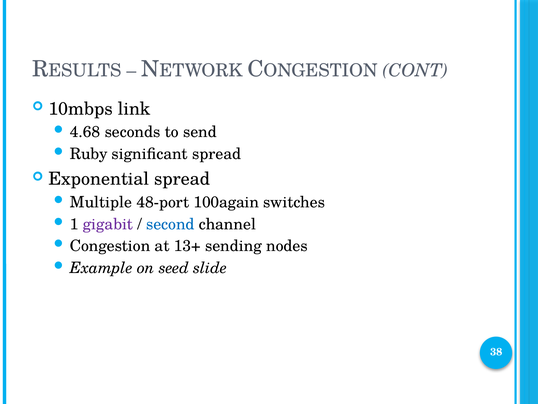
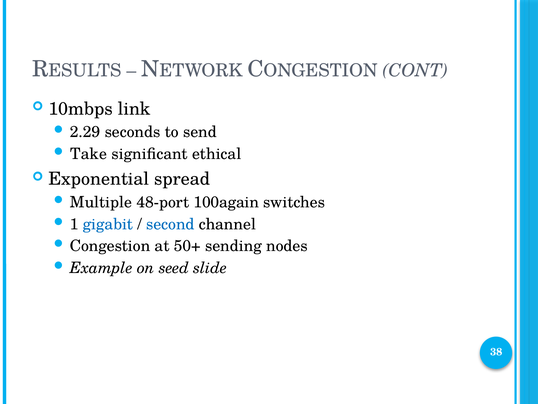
4.68: 4.68 -> 2.29 (85, 132)
Ruby: Ruby -> Take (88, 154)
significant spread: spread -> ethical (217, 154)
gigabit colour: purple -> blue (108, 224)
13+: 13+ -> 50+ (187, 246)
